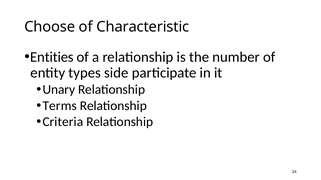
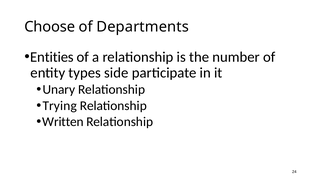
Characteristic: Characteristic -> Departments (143, 27)
Terms: Terms -> Trying (60, 106)
Criteria: Criteria -> Written (63, 122)
